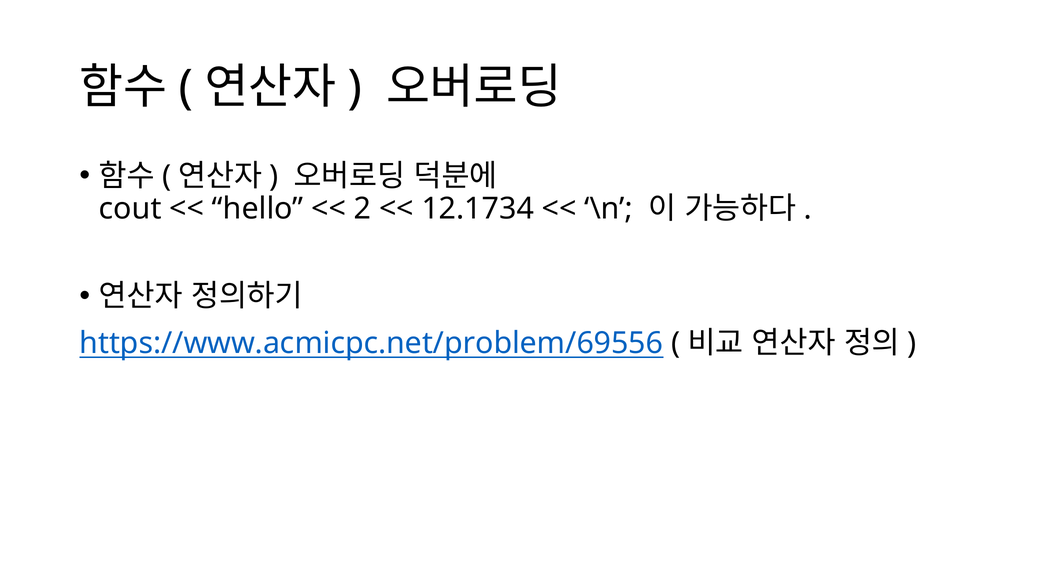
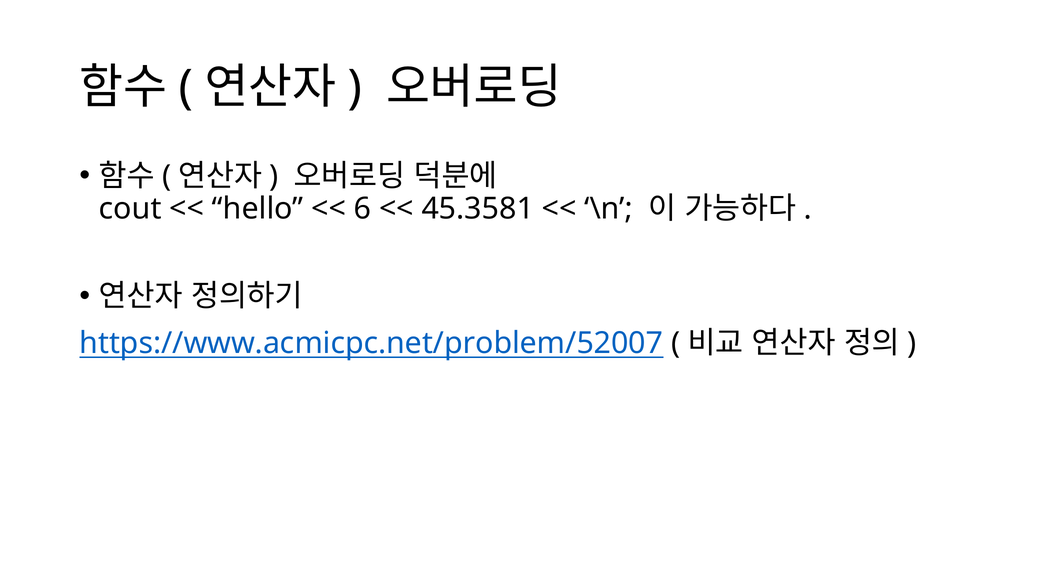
2: 2 -> 6 (362, 209)
12.1734: 12.1734 -> 45.3581 (478, 209)
https://www.acmicpc.net/problem/69556: https://www.acmicpc.net/problem/69556 -> https://www.acmicpc.net/problem/52007 (371, 344)
